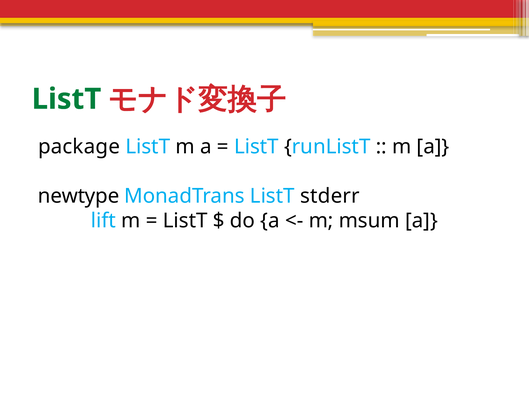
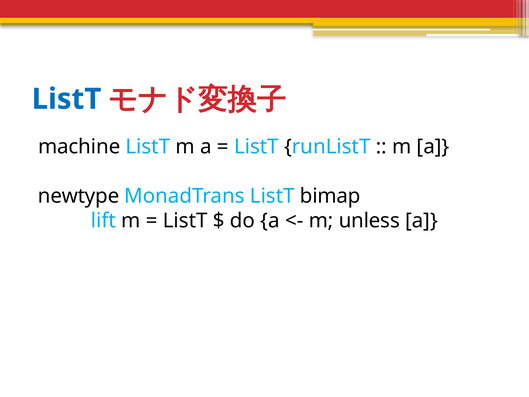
ListT colour: green -> blue (66, 99)
package: package -> machine (79, 147)
stderr: stderr -> bimap (330, 196)
msum: msum -> unless (369, 221)
